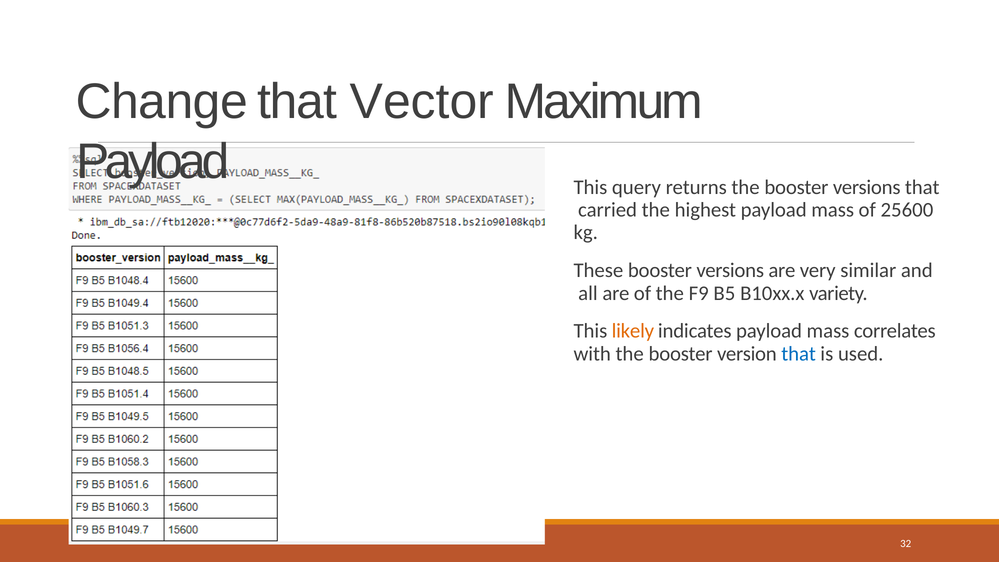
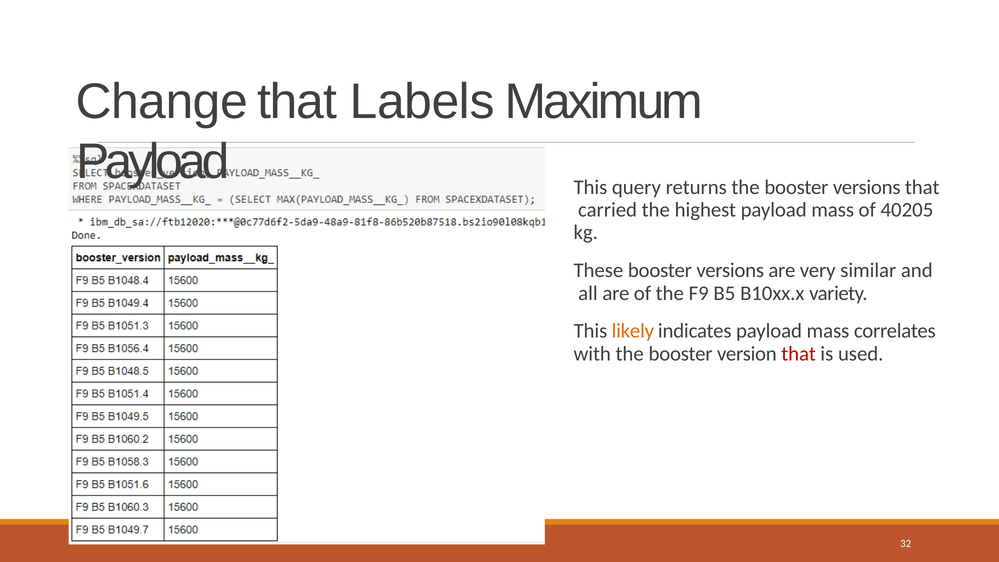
Vector: Vector -> Labels (422, 102)
25600: 25600 -> 40205 (907, 210)
that colour: blue -> red (799, 354)
